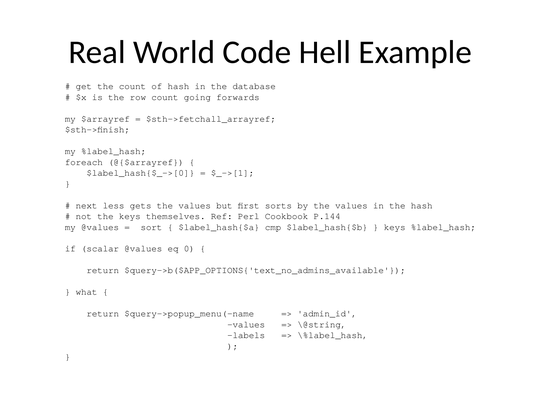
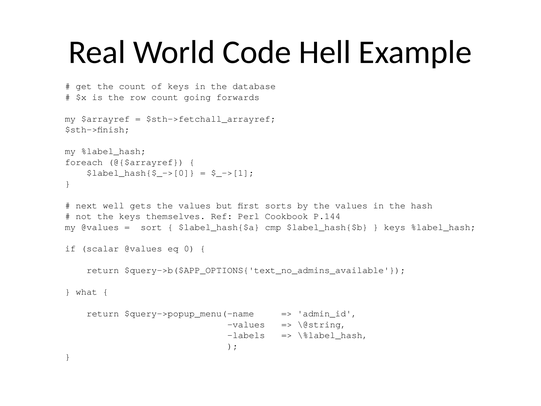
of hash: hash -> keys (178, 86)
less: less -> well (114, 205)
